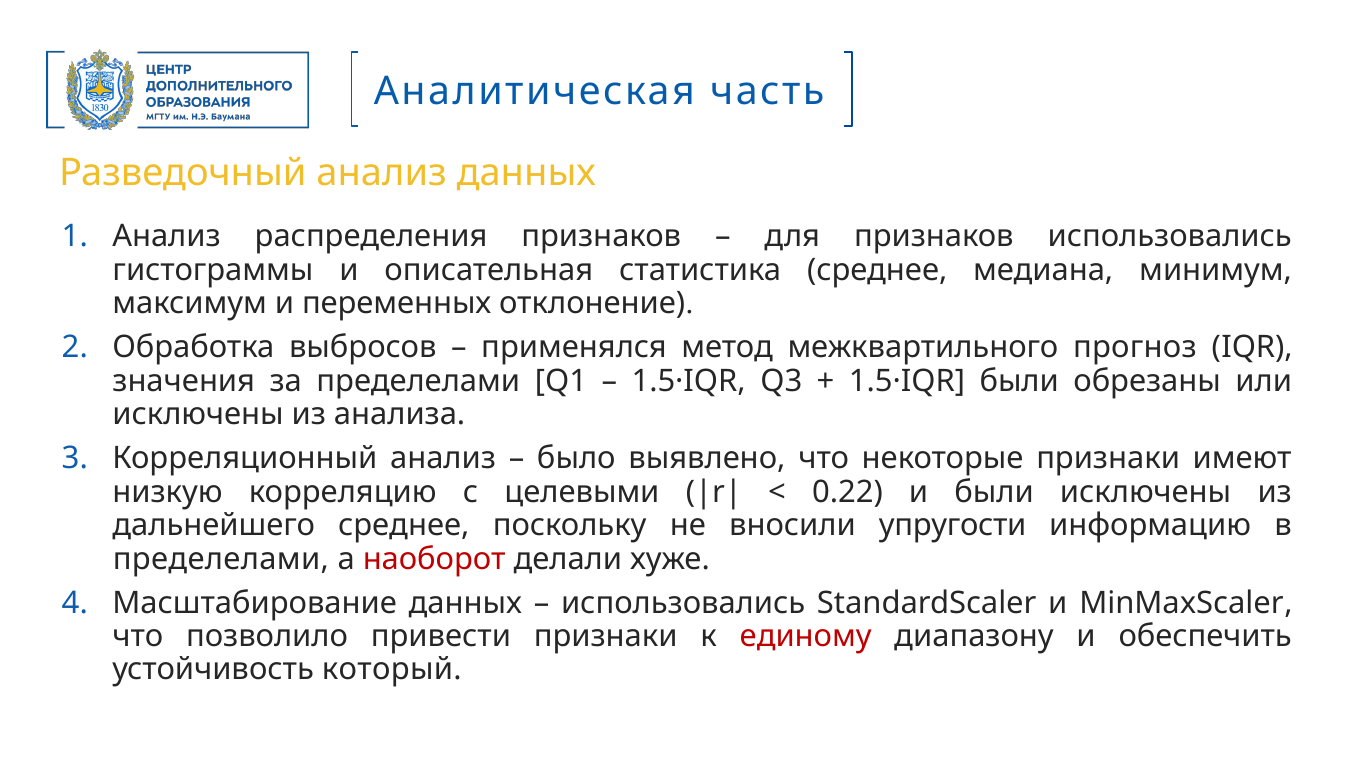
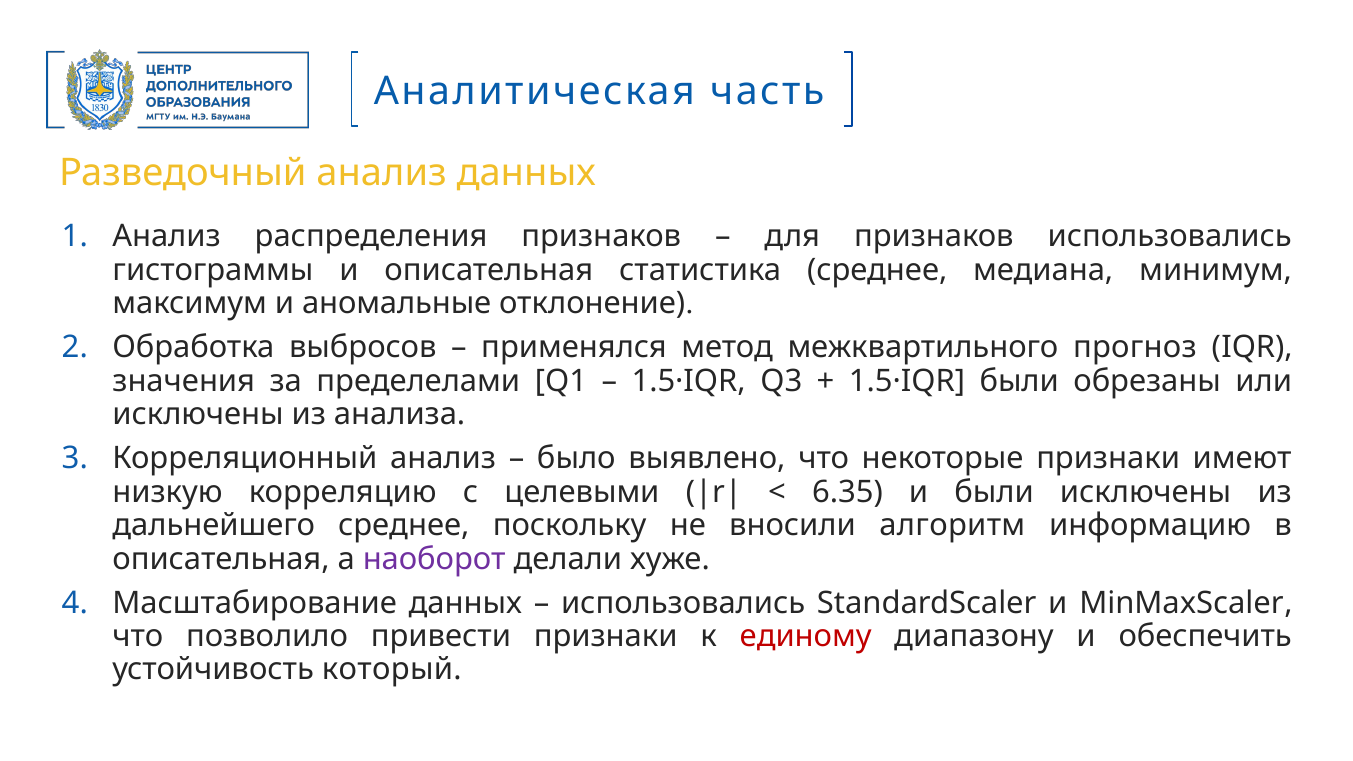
переменных: переменных -> аномальные (397, 303)
0.22: 0.22 -> 6.35 (848, 492)
упругости: упругости -> алгоритм (952, 525)
пределелами: пределелами -> описательная (221, 559)
наоборот colour: red -> purple (434, 559)
